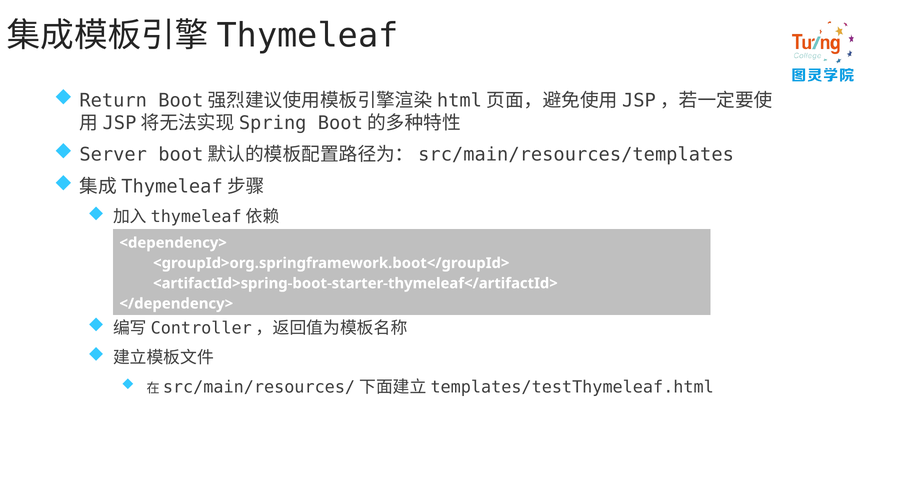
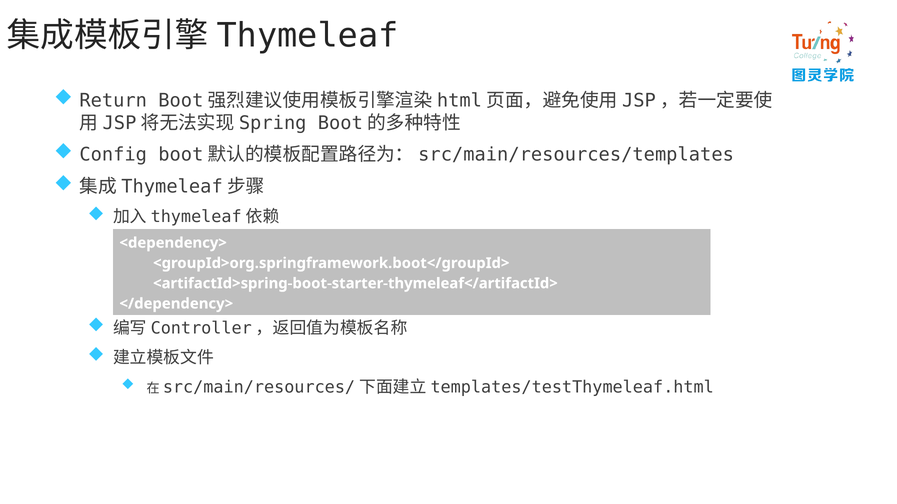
Server: Server -> Config (113, 155)
